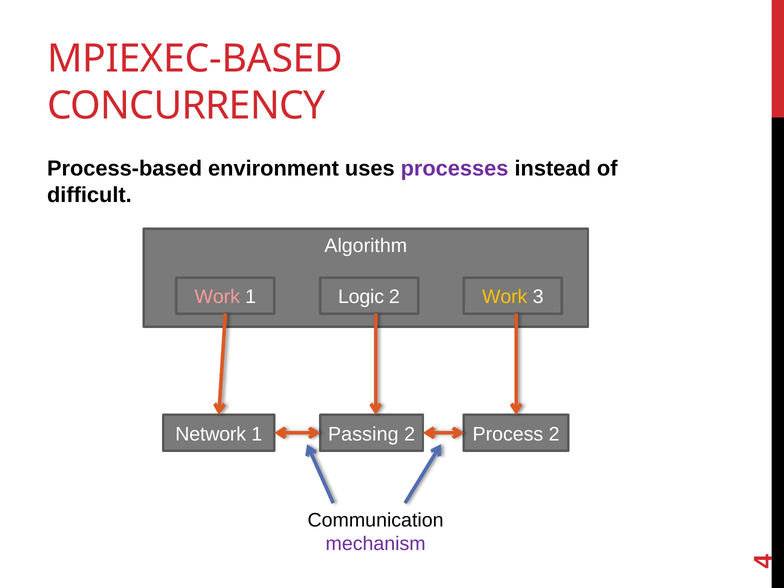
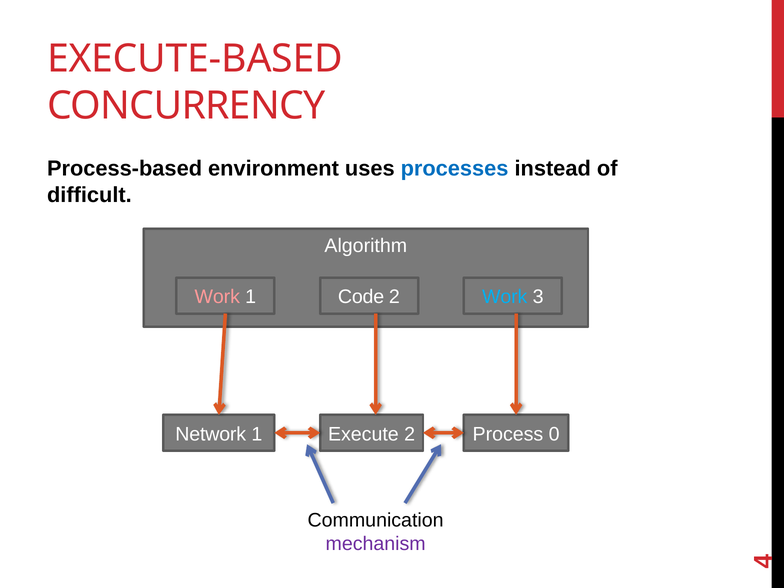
MPIEXEC-BASED: MPIEXEC-BASED -> EXECUTE-BASED (195, 59)
processes colour: purple -> blue (455, 169)
Logic: Logic -> Code (361, 297)
Work colour: yellow -> light blue (505, 297)
Passing: Passing -> Execute (363, 434)
Process 2: 2 -> 0 (554, 434)
